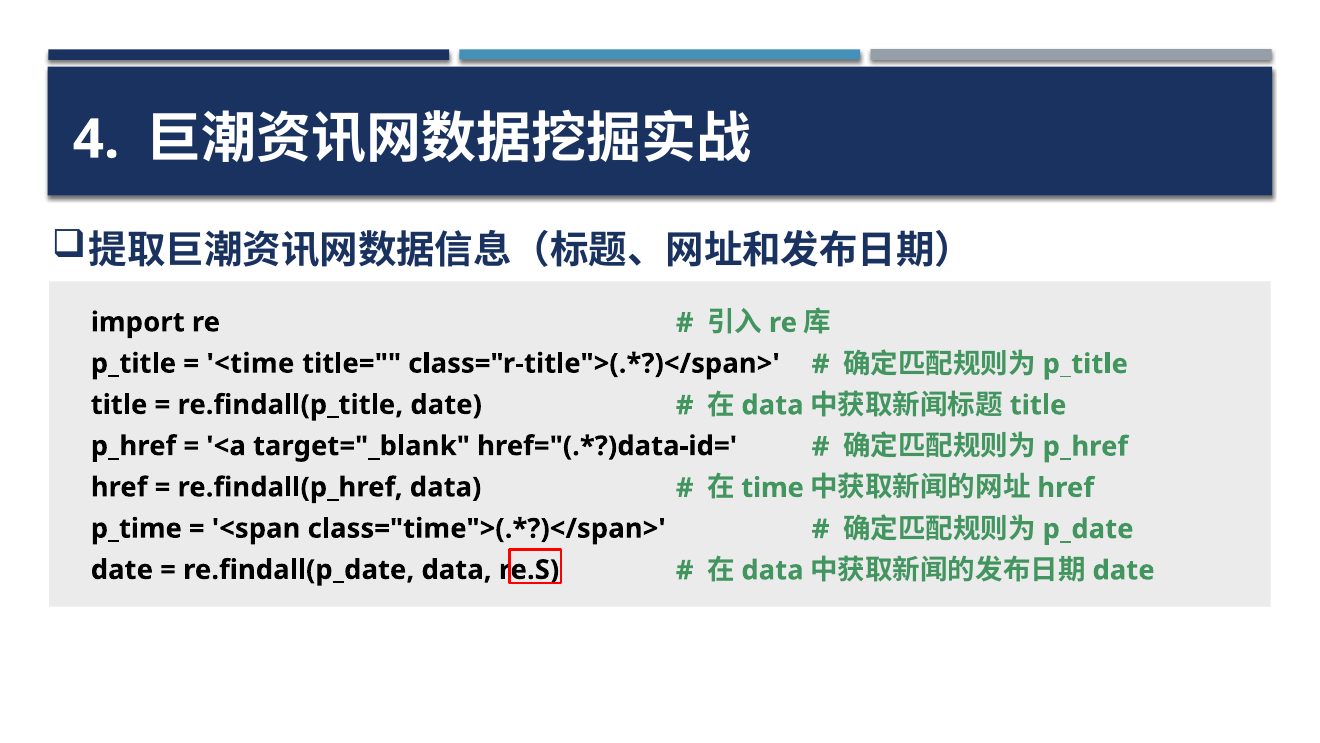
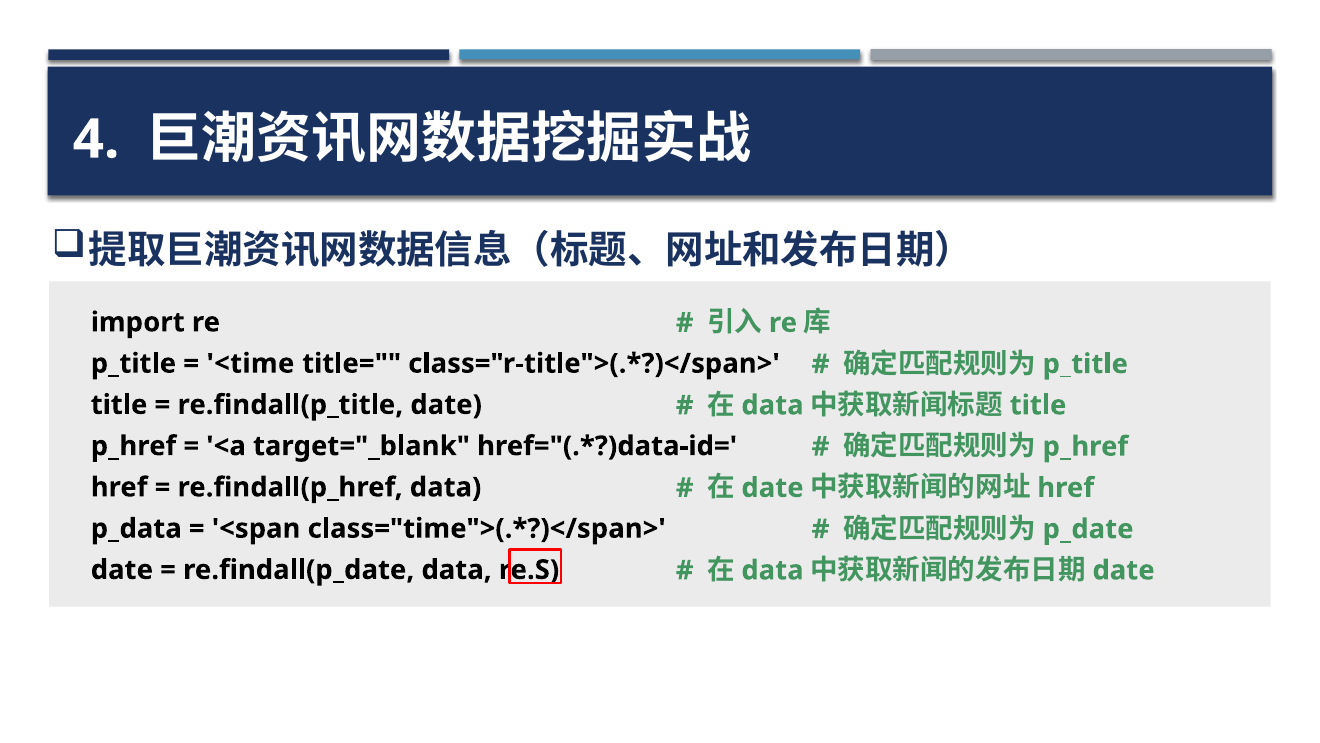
time: time -> date (772, 488)
p_time: p_time -> p_data (136, 528)
